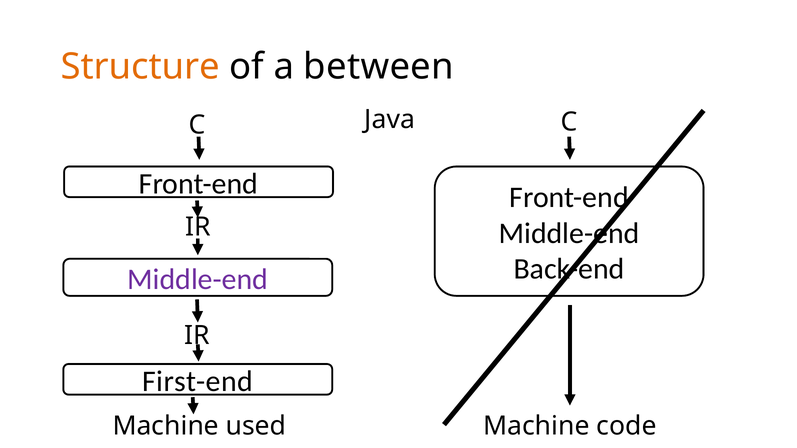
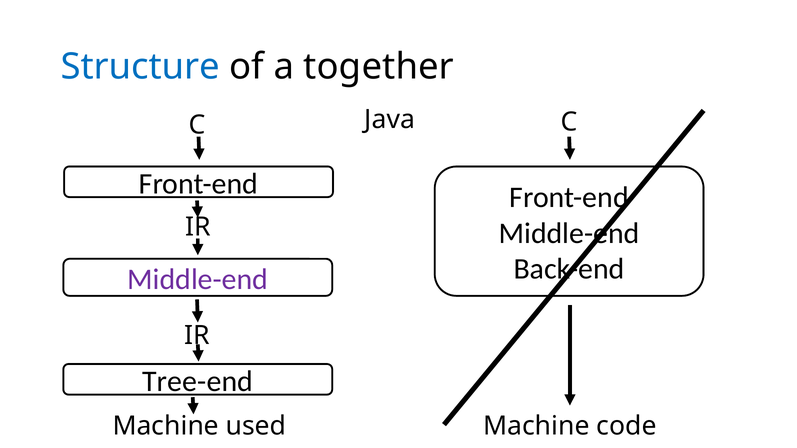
Structure colour: orange -> blue (140, 67)
between: between -> together (379, 67)
First-end: First-end -> Tree-end (198, 382)
